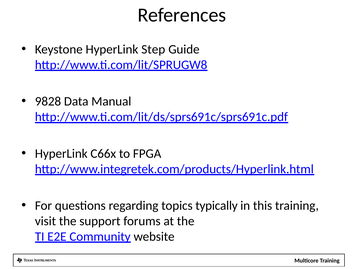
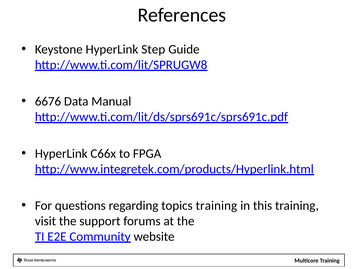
9828: 9828 -> 6676 (48, 101)
topics typically: typically -> training (216, 205)
